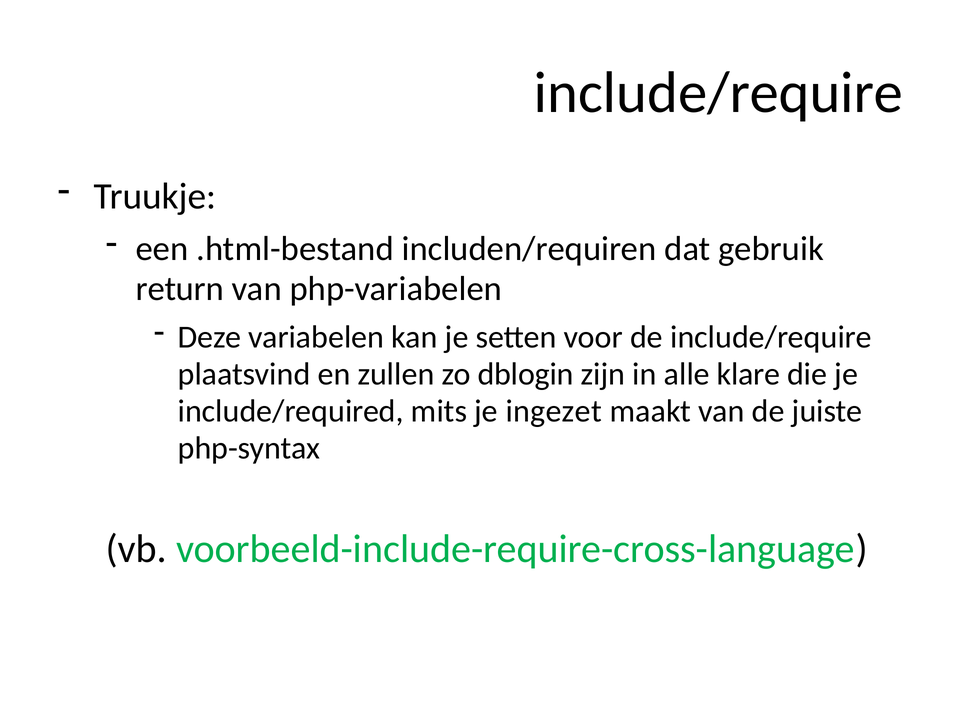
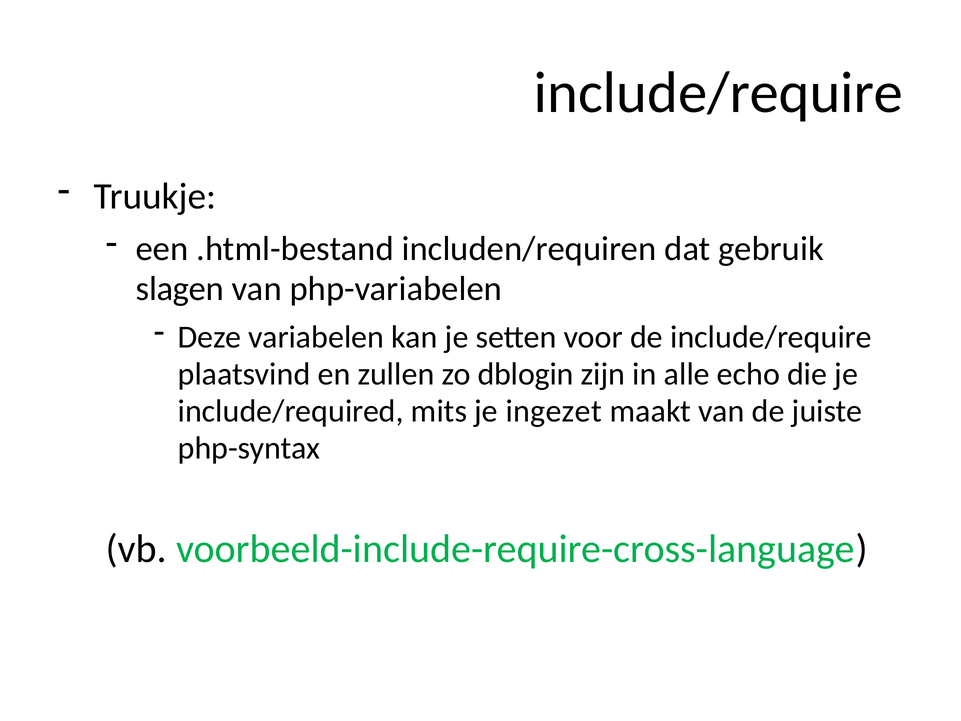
return: return -> slagen (180, 289)
klare: klare -> echo (748, 374)
